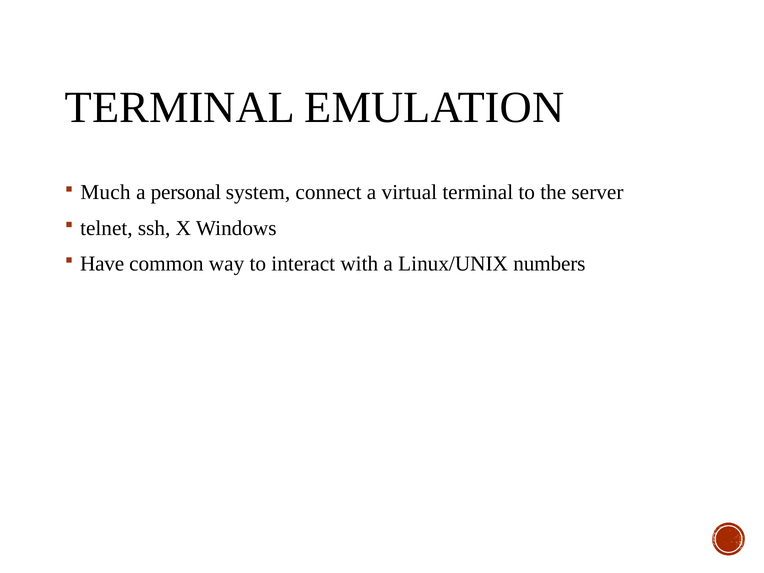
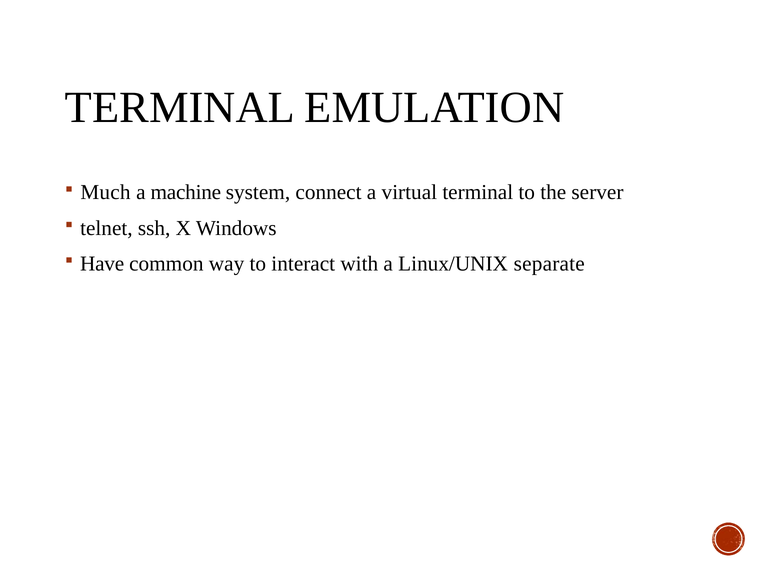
personal: personal -> machine (186, 192)
numbers: numbers -> separate (549, 264)
